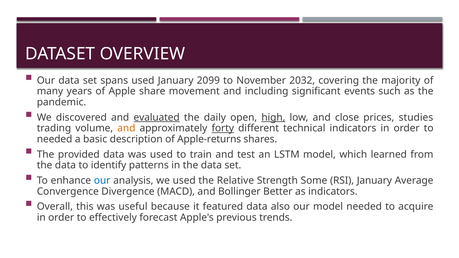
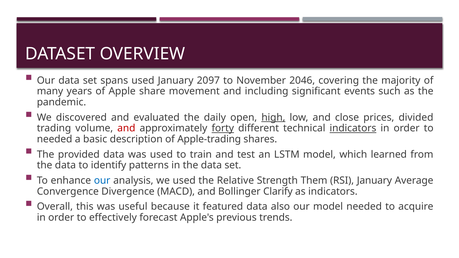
2099: 2099 -> 2097 (208, 81)
2032: 2032 -> 2046 (302, 81)
evaluated underline: present -> none (157, 118)
studies: studies -> divided (416, 118)
and colour: orange -> red (126, 128)
indicators underline: none -> present (353, 128)
Apple-returns: Apple-returns -> Apple-trading (209, 139)
Some: Some -> Them (314, 181)
Better: Better -> Clarify (278, 192)
